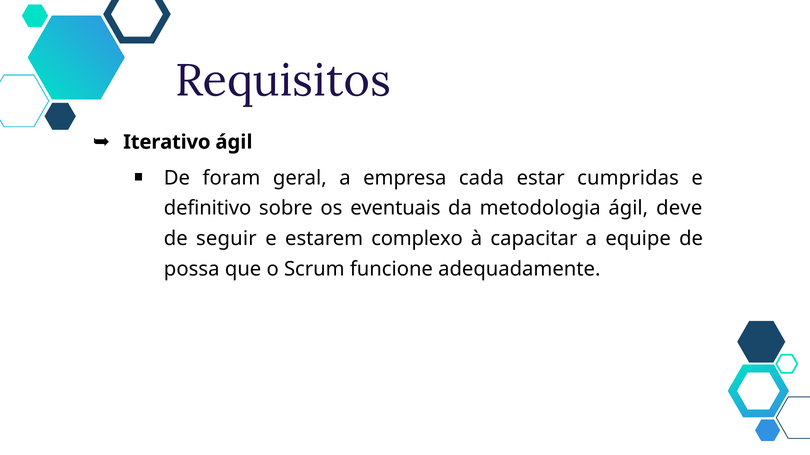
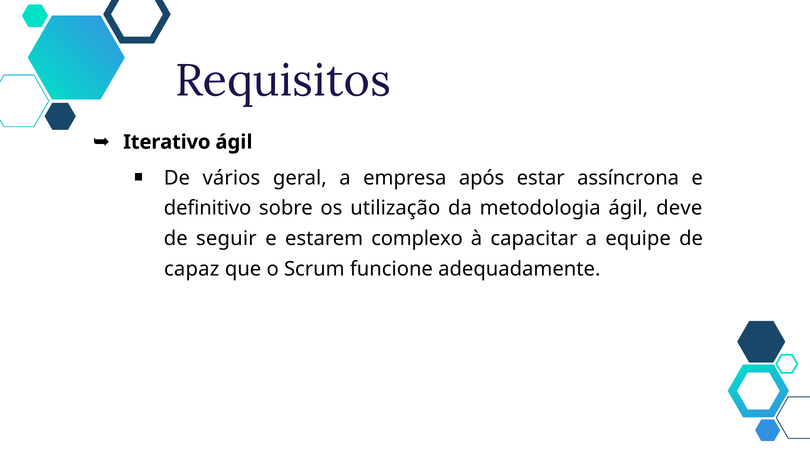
foram: foram -> vários (231, 178)
cada: cada -> após (482, 178)
cumpridas: cumpridas -> assíncrona (628, 178)
eventuais: eventuais -> utilização (395, 209)
possa: possa -> capaz (192, 269)
